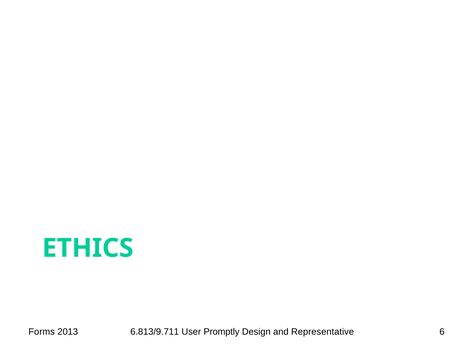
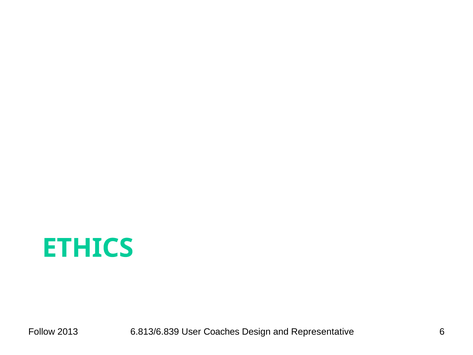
Forms: Forms -> Follow (42, 332)
6.813/9.711: 6.813/9.711 -> 6.813/6.839 (155, 332)
Promptly: Promptly -> Coaches (222, 332)
